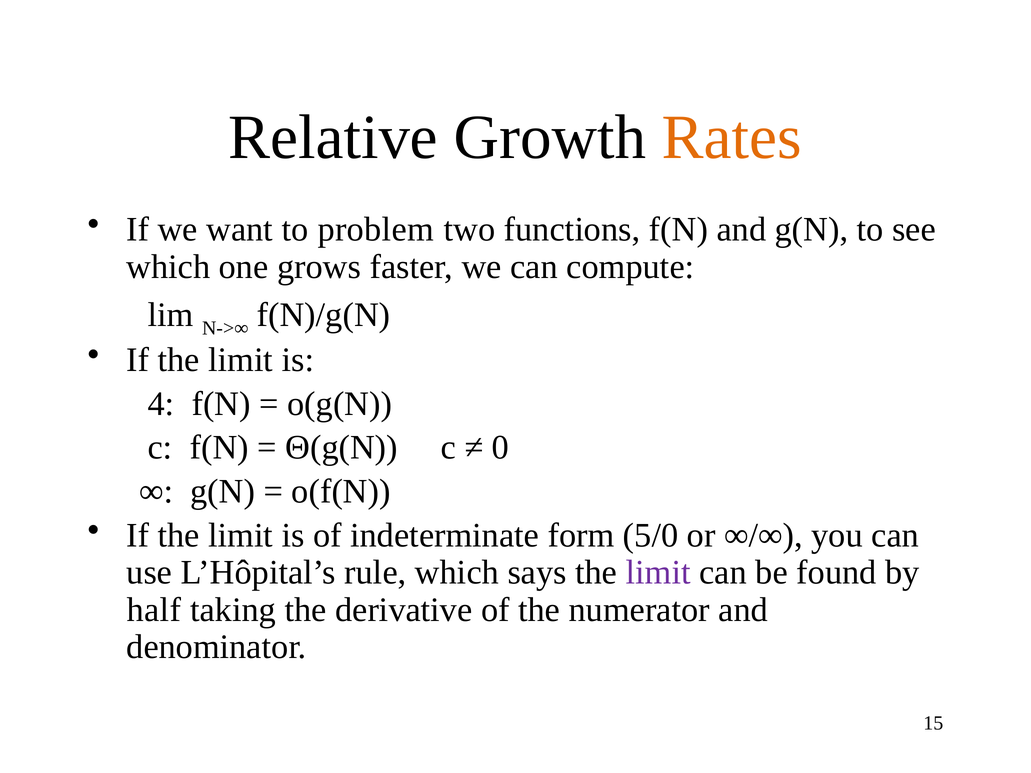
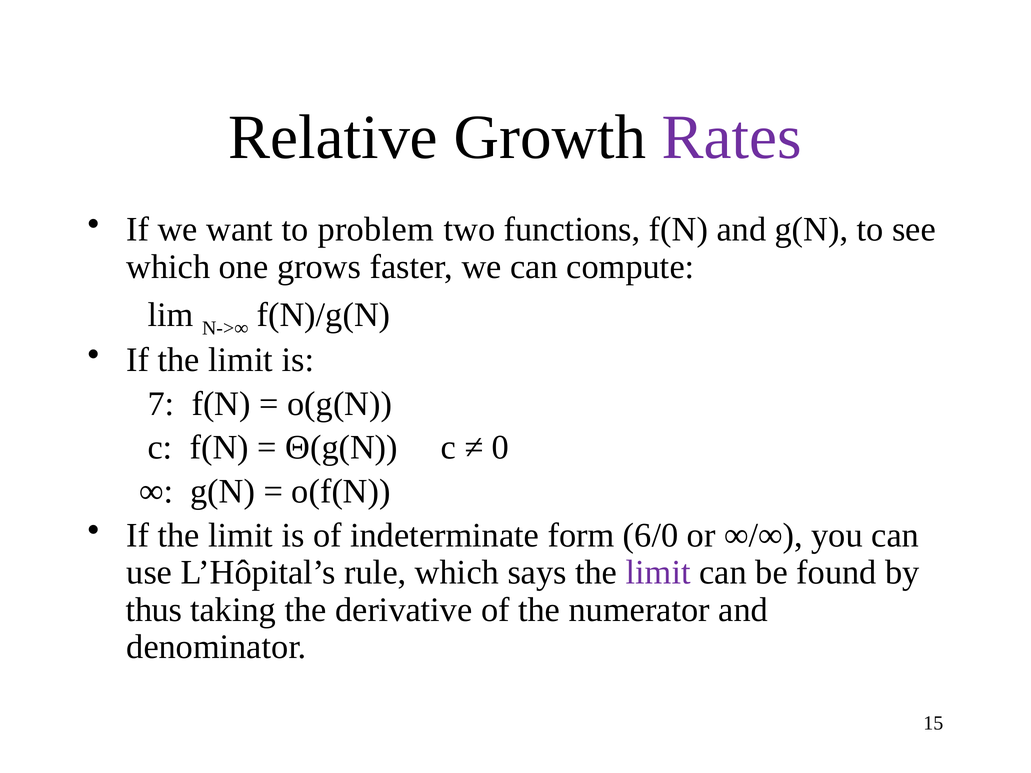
Rates colour: orange -> purple (732, 138)
4: 4 -> 7 (161, 404)
5/0: 5/0 -> 6/0 (651, 536)
half: half -> thus (154, 610)
